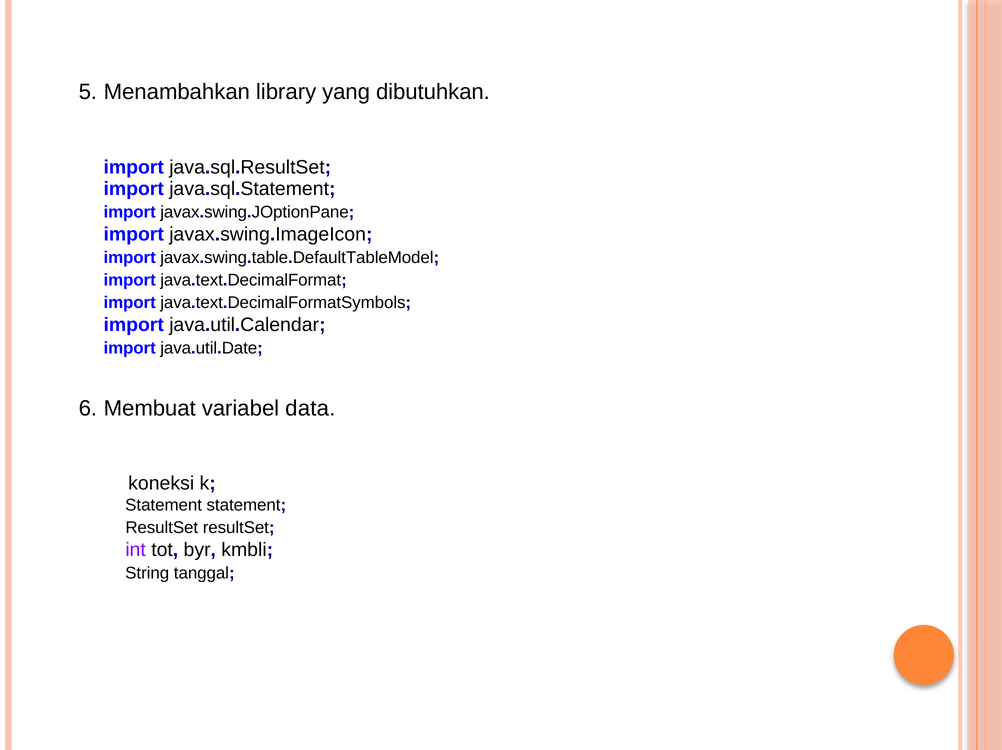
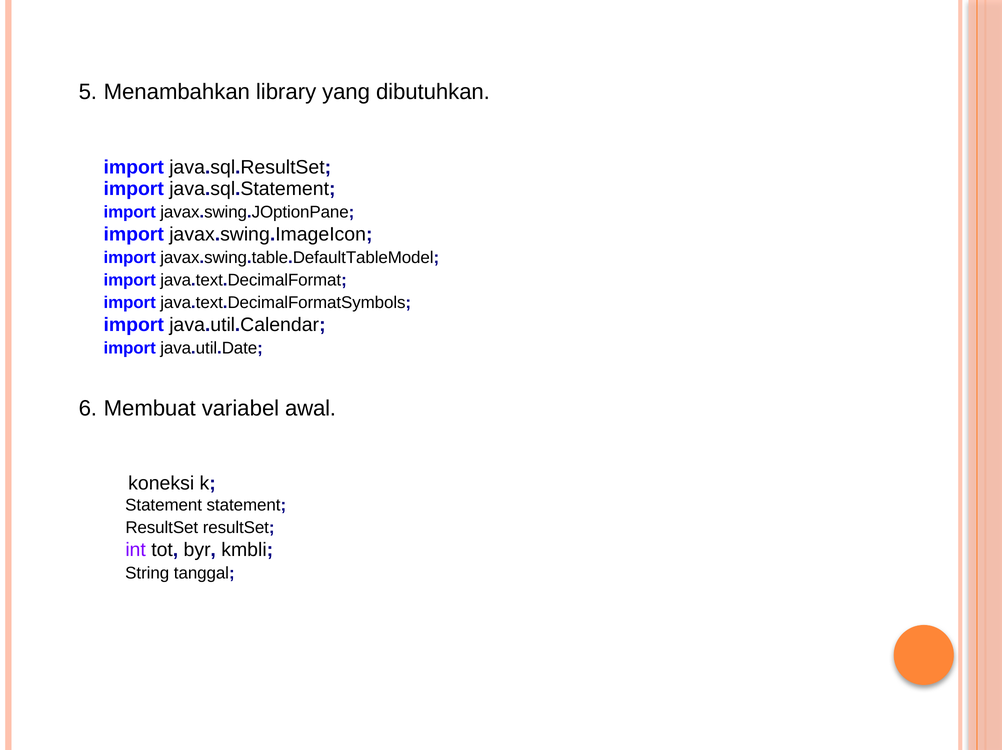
data: data -> awal (311, 409)
